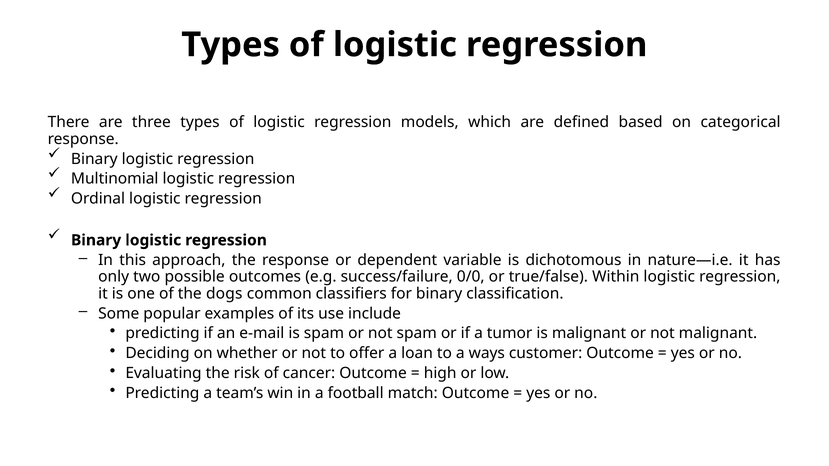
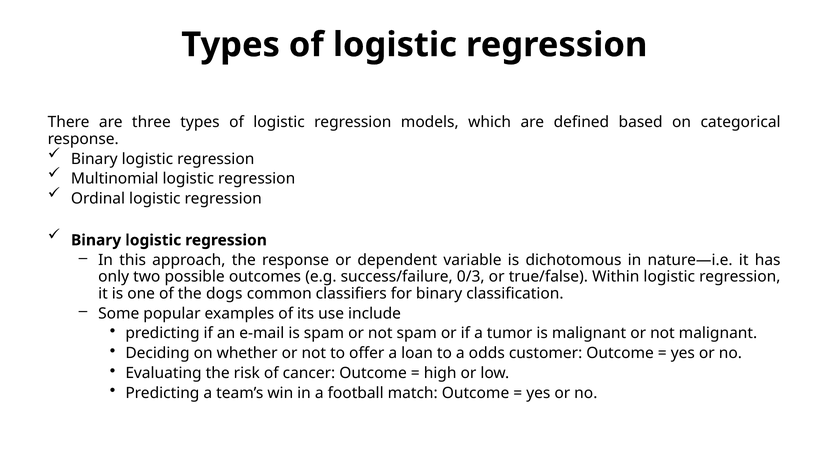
0/0: 0/0 -> 0/3 (471, 277)
ways: ways -> odds (487, 353)
